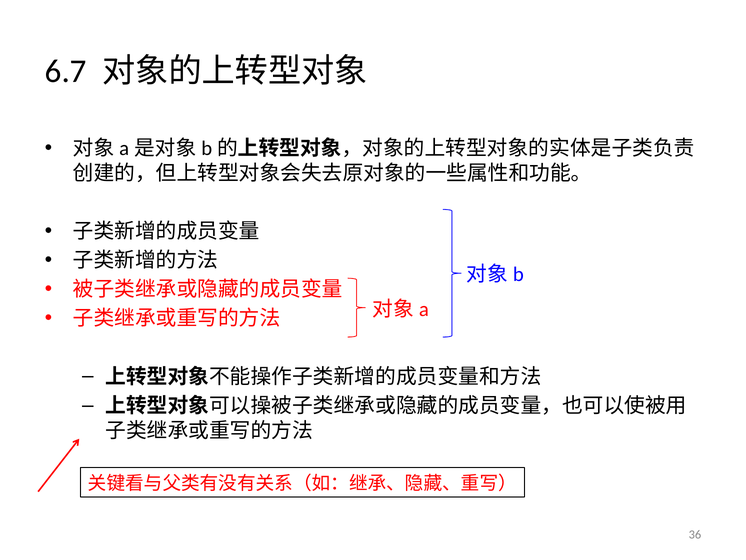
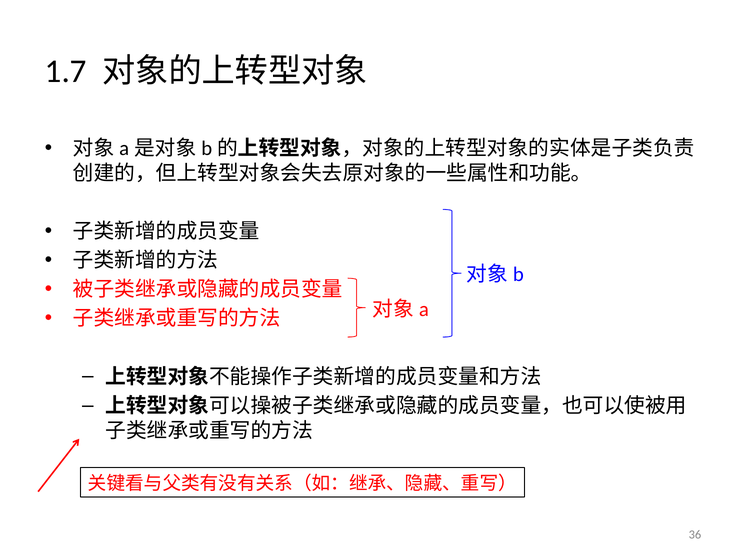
6.7: 6.7 -> 1.7 (66, 71)
